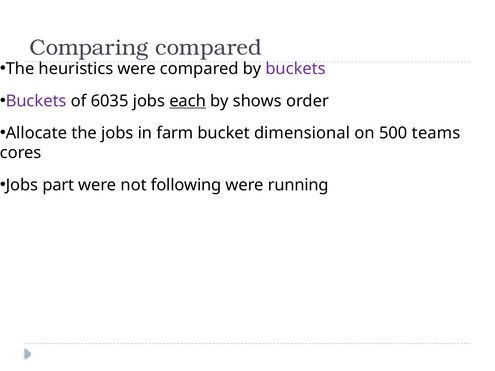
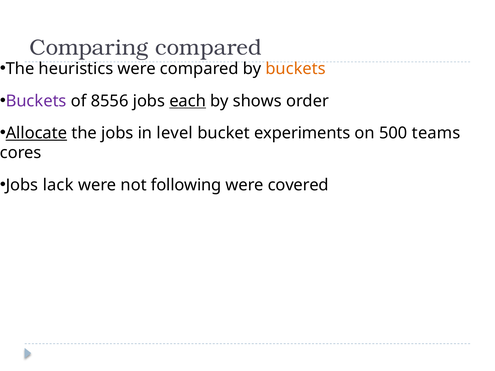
buckets colour: purple -> orange (296, 69)
6035: 6035 -> 8556 (110, 101)
Allocate underline: none -> present (36, 133)
farm: farm -> level (175, 133)
dimensional: dimensional -> experiments (302, 133)
part: part -> lack (58, 185)
running: running -> covered (298, 185)
